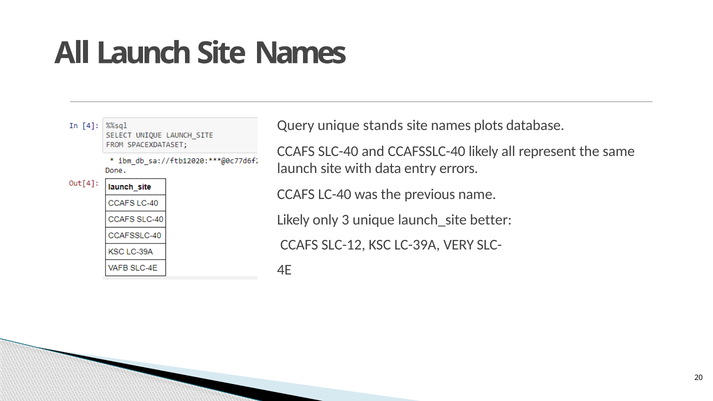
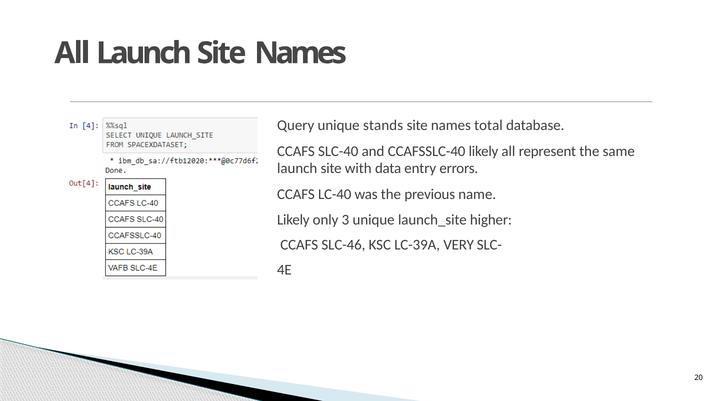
plots: plots -> total (488, 125)
better: better -> higher (491, 220)
SLC-12: SLC-12 -> SLC-46 (343, 245)
